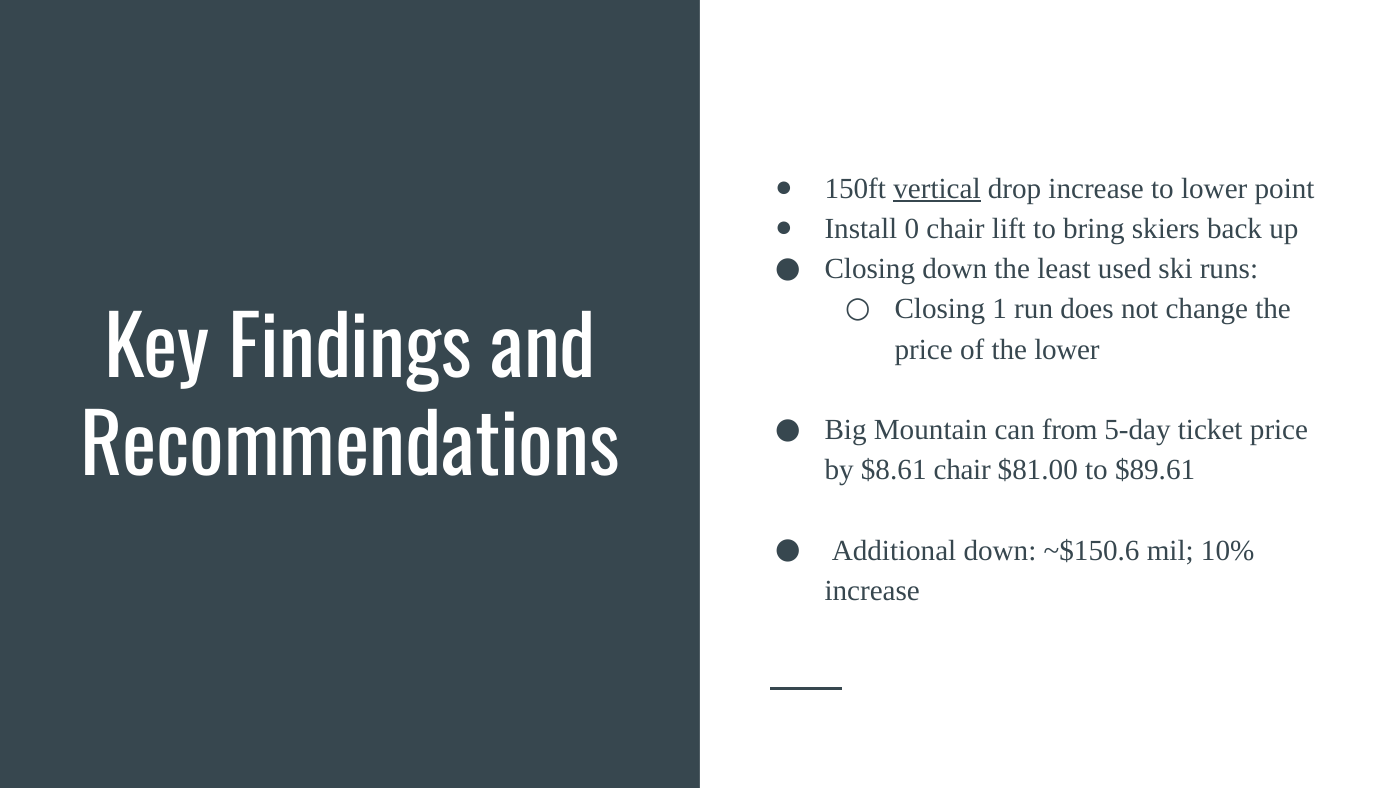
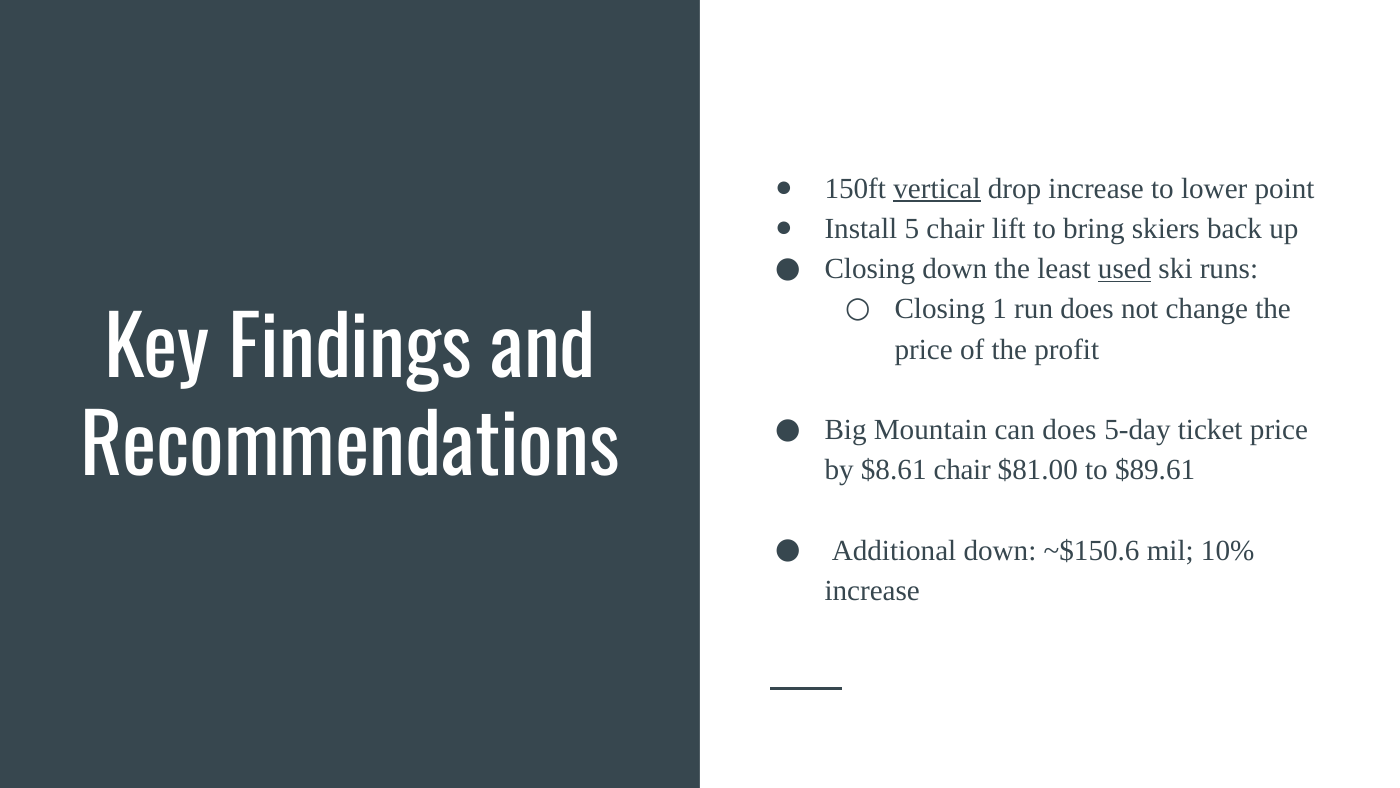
0: 0 -> 5 (912, 229)
used underline: none -> present (1125, 269)
the lower: lower -> profit (1067, 349)
can from: from -> does (1069, 430)
